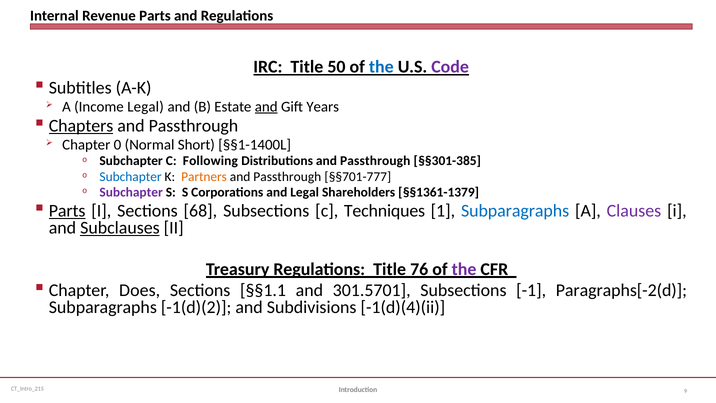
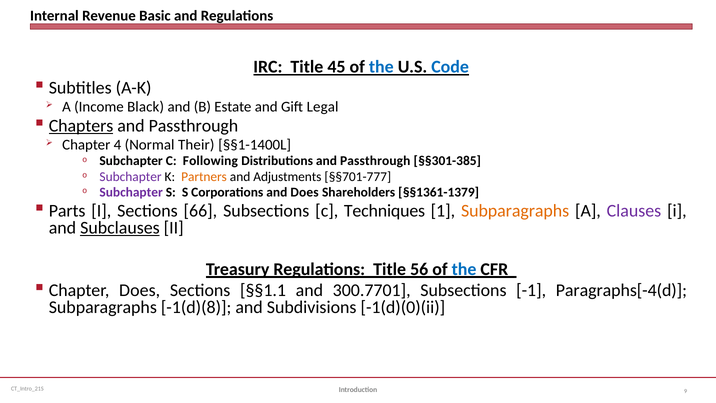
Revenue Parts: Parts -> Basic (155, 16)
50: 50 -> 45 (336, 67)
Code colour: purple -> blue (450, 67)
Income Legal: Legal -> Black (146, 107)
and underline: present -> none (266, 107)
Years: Years -> Legal (323, 107)
0: 0 -> 4 (117, 145)
Short: Short -> Their (196, 145)
Subchapter colour: blue -> purple (131, 177)
Passthrough: Passthrough -> Adjustments (287, 177)
and Legal: Legal -> Does (305, 192)
Parts underline: present -> none (67, 211)
68: 68 -> 66 (200, 211)
Subparagraphs colour: blue -> orange (515, 211)
76: 76 -> 56 (419, 269)
the colour: purple -> blue (464, 269)
301.5701: 301.5701 -> 300.7701 (372, 290)
Paragraphs[-2(d: Paragraphs[-2(d -> Paragraphs[-4(d (621, 290)
-1(d)(2: -1(d)(2 -> -1(d)(8 (196, 307)
-1(d)(4)(ii: -1(d)(4)(ii -> -1(d)(0)(ii (403, 307)
